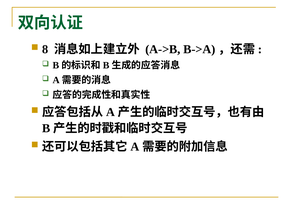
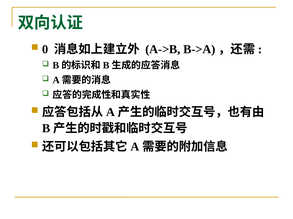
8: 8 -> 0 (45, 49)
